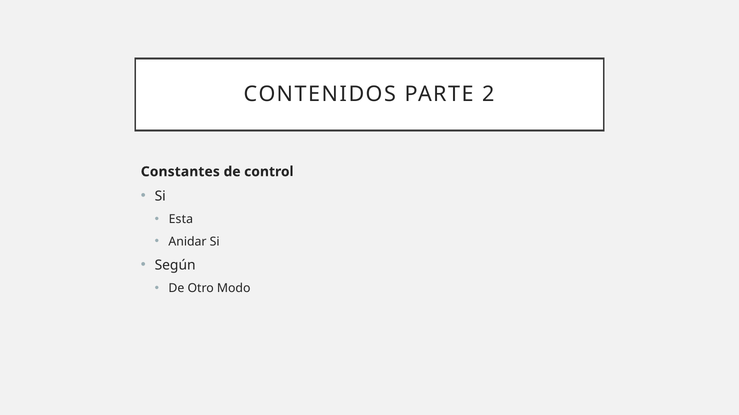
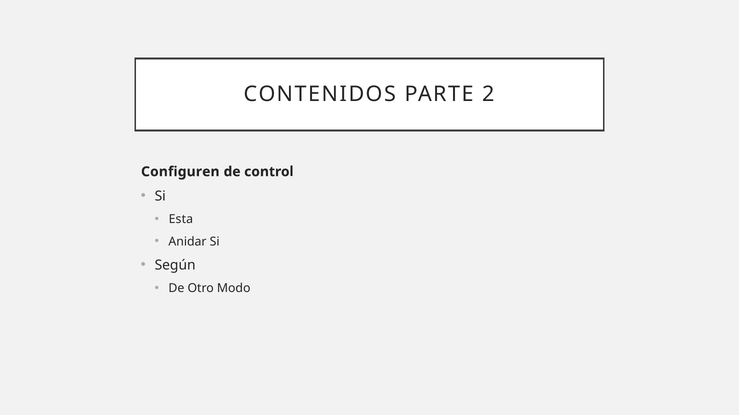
Constantes: Constantes -> Configuren (180, 172)
